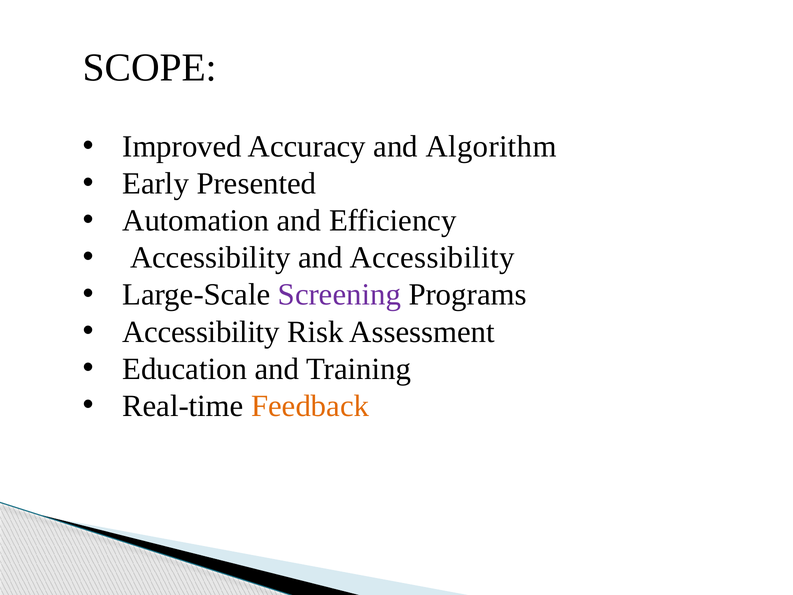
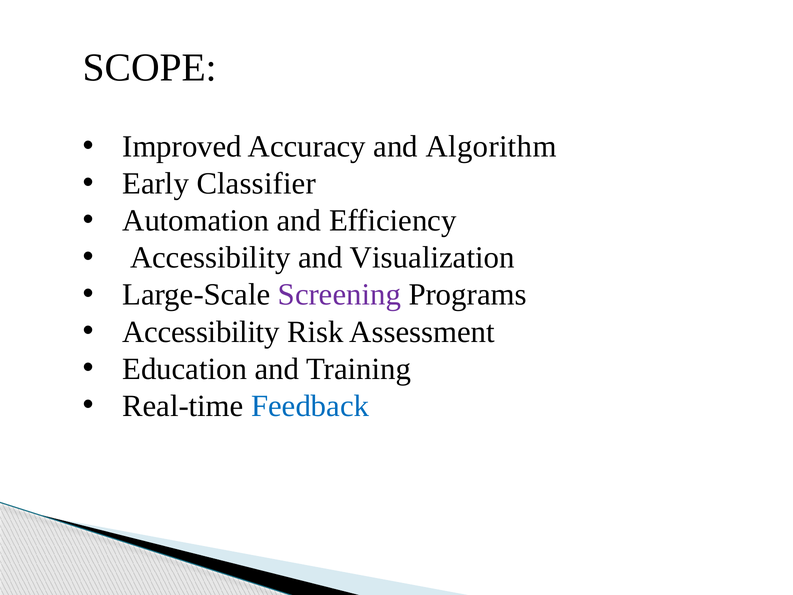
Presented: Presented -> Classifier (256, 184)
and Accessibility: Accessibility -> Visualization (432, 258)
Feedback colour: orange -> blue (310, 406)
